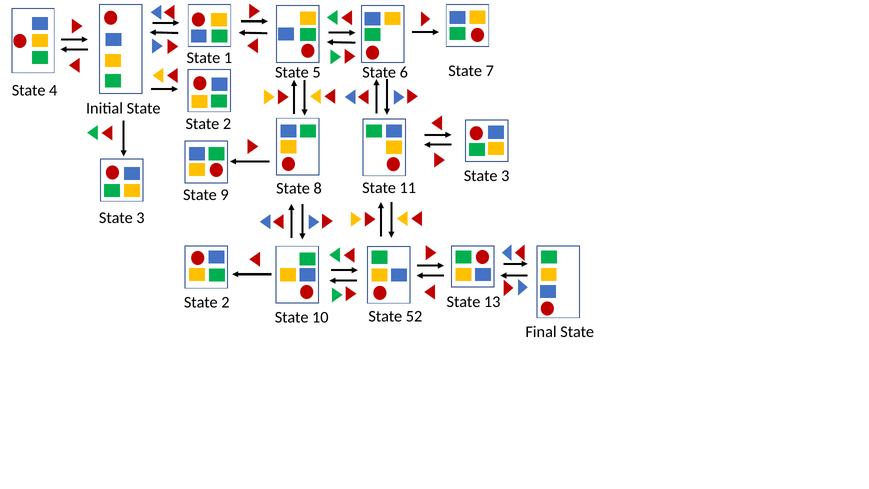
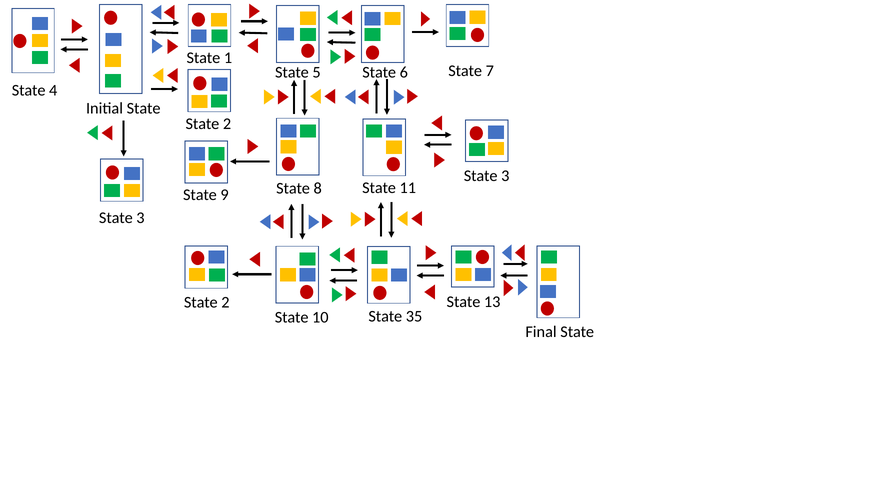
52: 52 -> 35 (414, 316)
